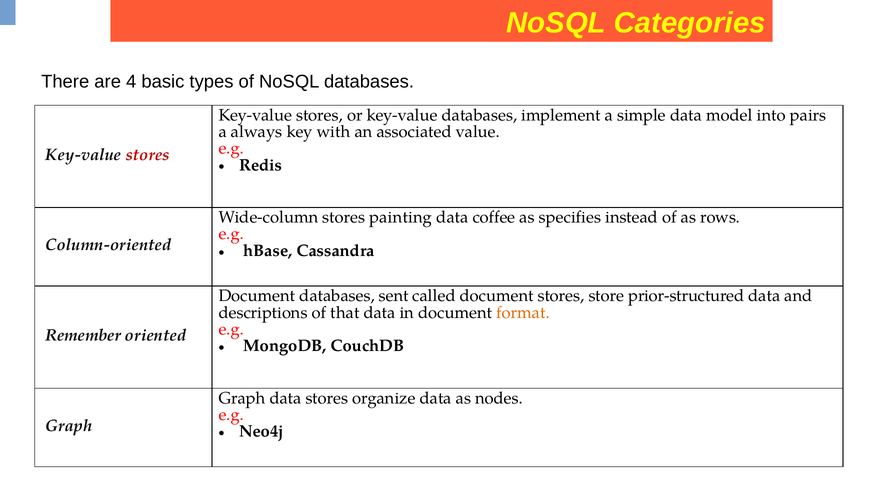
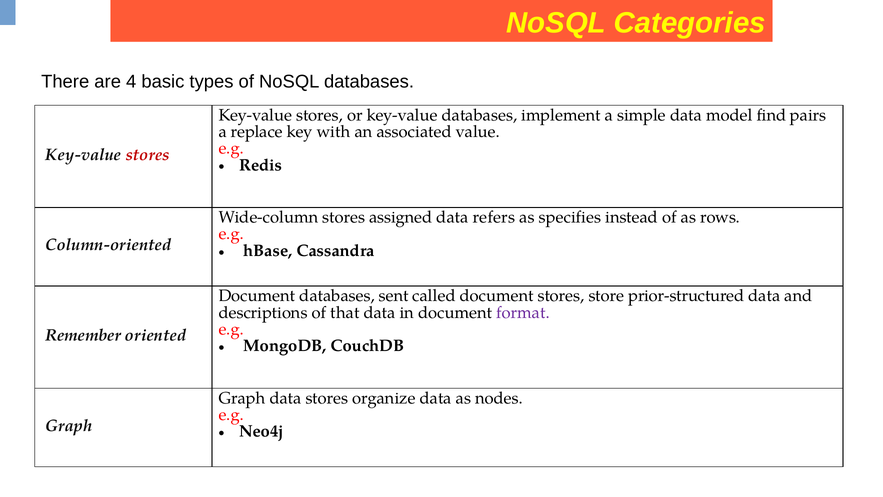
into: into -> find (771, 115)
always: always -> replace (257, 132)
painting: painting -> assigned (401, 217)
coffee: coffee -> refers (494, 217)
format colour: orange -> purple (523, 312)
